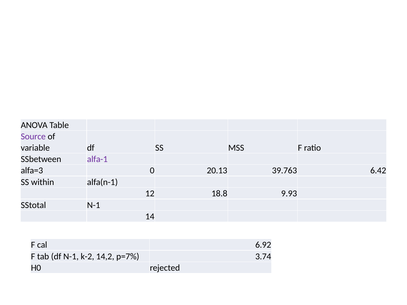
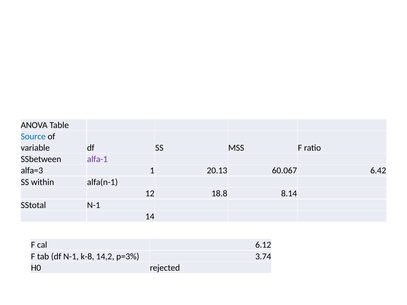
Source colour: purple -> blue (33, 137)
0: 0 -> 1 (152, 171)
39.763: 39.763 -> 60.067 (285, 171)
9.93: 9.93 -> 8.14 (289, 194)
6.92: 6.92 -> 6.12 (263, 245)
k-2: k-2 -> k-8 (87, 257)
p=7%: p=7% -> p=3% (128, 257)
